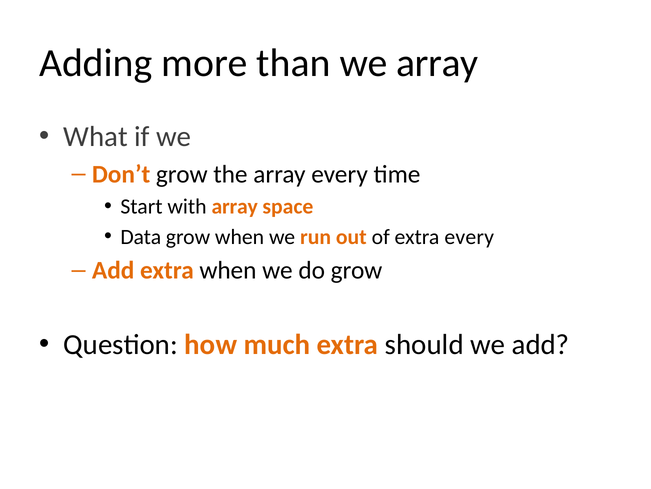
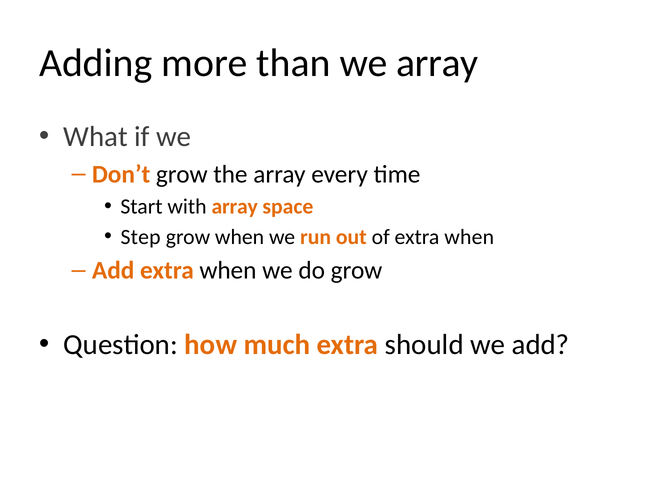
Data: Data -> Step (141, 237)
of extra every: every -> when (469, 237)
